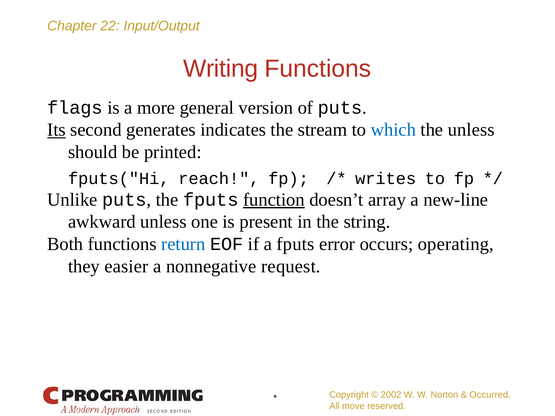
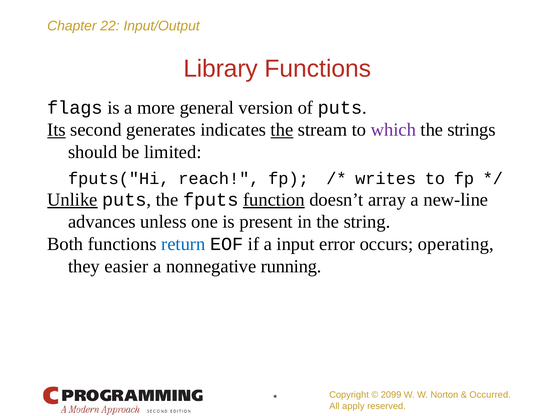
Writing: Writing -> Library (221, 69)
the underline: none -> present (282, 130)
which colour: blue -> purple (393, 130)
the unless: unless -> strings (471, 130)
printed: printed -> limited (173, 152)
Unlike underline: none -> present (72, 200)
awkward: awkward -> advances (102, 222)
a fputs: fputs -> input (296, 244)
request: request -> running (291, 266)
2002: 2002 -> 2099 (391, 395)
move: move -> apply (353, 406)
